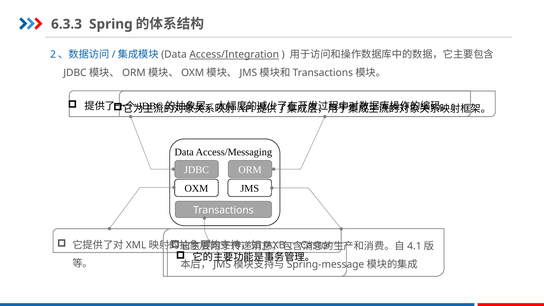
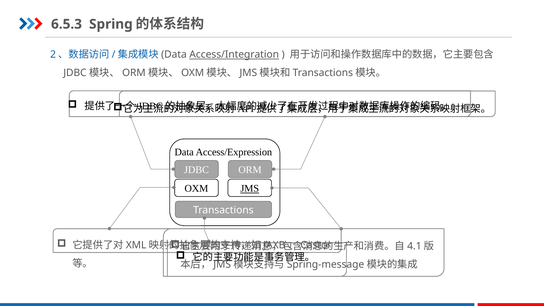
6.3.3: 6.3.3 -> 6.5.3 (67, 24)
Access/Messaging: Access/Messaging -> Access/Expression (234, 152)
JMS underline: none -> present (250, 189)
